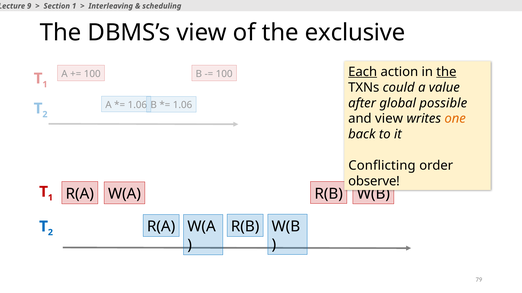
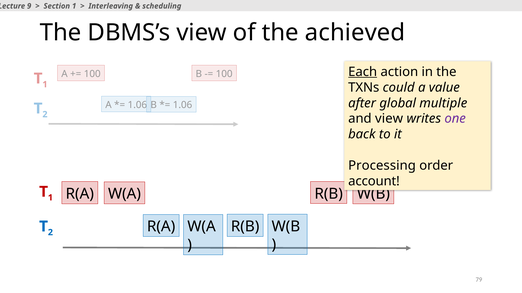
exclusive: exclusive -> achieved (355, 33)
the underline: present -> none (446, 72)
possible: possible -> multiple (443, 103)
one colour: orange -> purple (455, 119)
Conflicting: Conflicting -> Processing (382, 166)
observe: observe -> account (374, 182)
